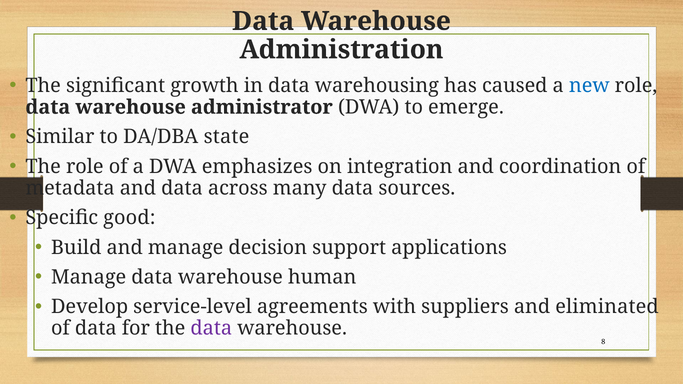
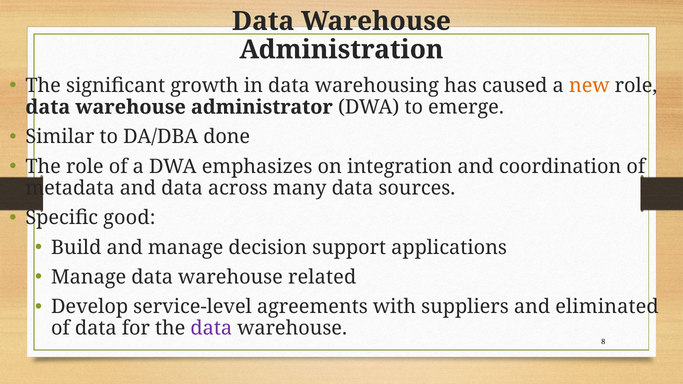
new colour: blue -> orange (589, 86)
state: state -> done (227, 137)
human: human -> related (322, 277)
